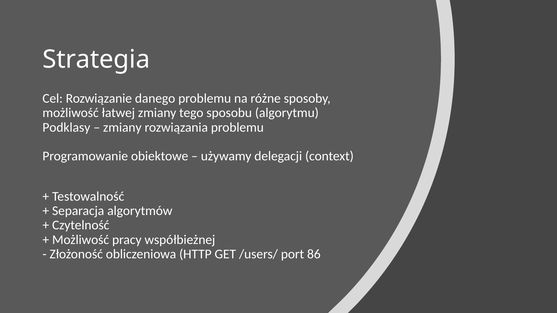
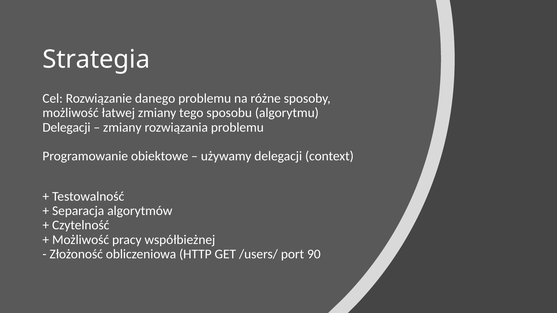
Podklasy: Podklasy -> Delegacji (66, 127)
86: 86 -> 90 (314, 254)
